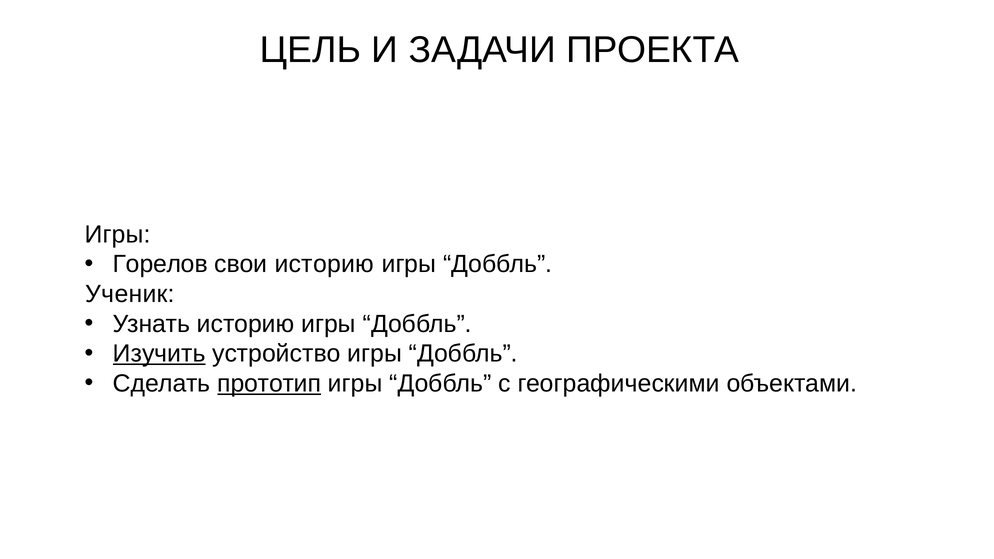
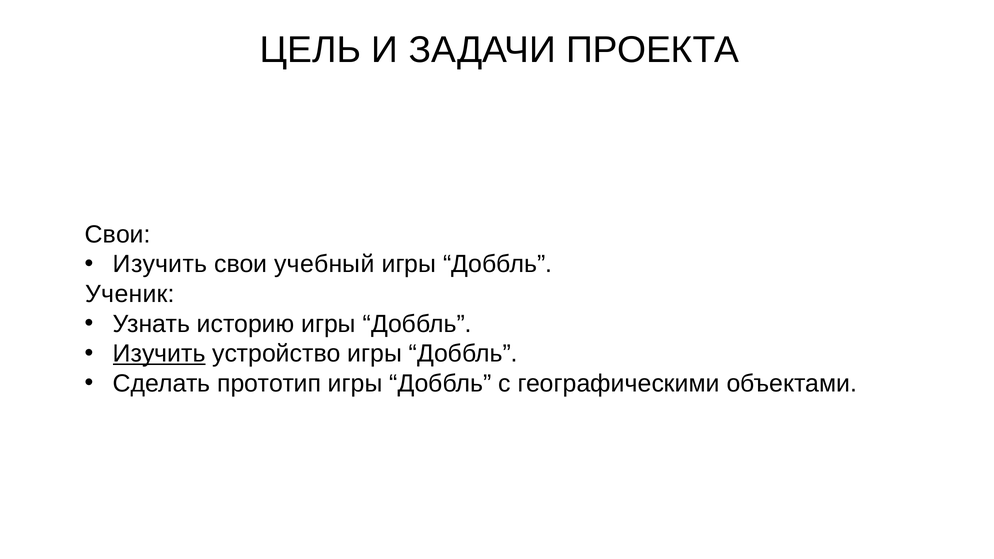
Игры: Игры -> Свои (118, 235)
Горелов: Горелов -> Изучить (160, 264)
свои историю: историю -> учебный (324, 264)
прототип underline: present -> none (269, 384)
